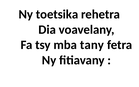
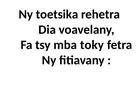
tany: tany -> toky (92, 45)
